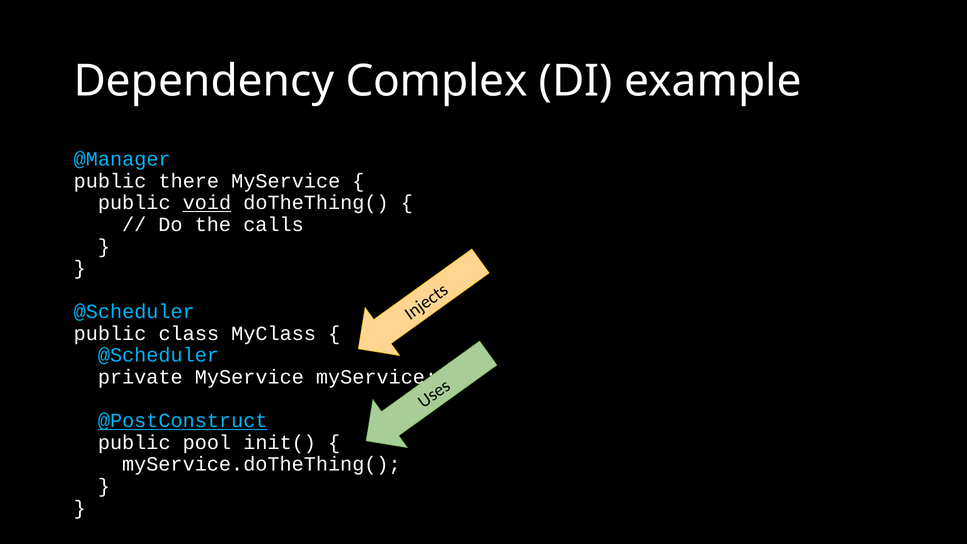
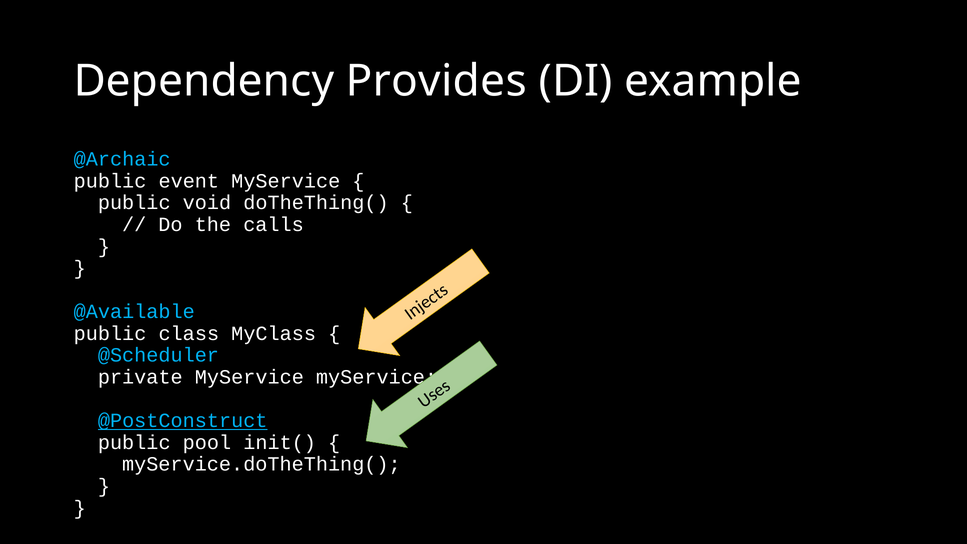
Complex: Complex -> Provides (436, 81)
@Manager: @Manager -> @Archaic (122, 159)
there: there -> event (189, 181)
void underline: present -> none (207, 203)
@Scheduler: @Scheduler -> @Available (134, 312)
